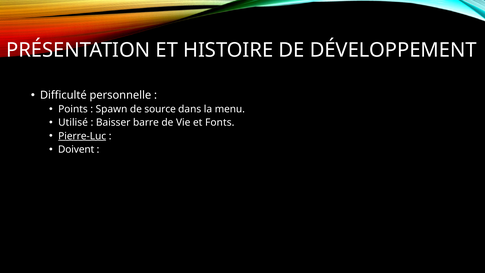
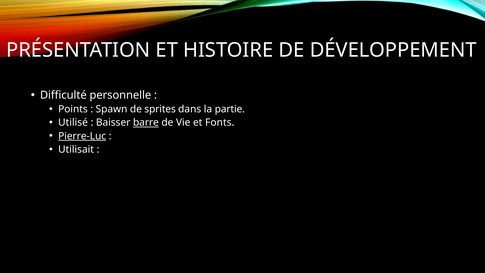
source: source -> sprites (160, 109)
menu: menu -> partie (230, 109)
barre underline: none -> present (146, 122)
Doivent: Doivent -> Utilisait (76, 149)
